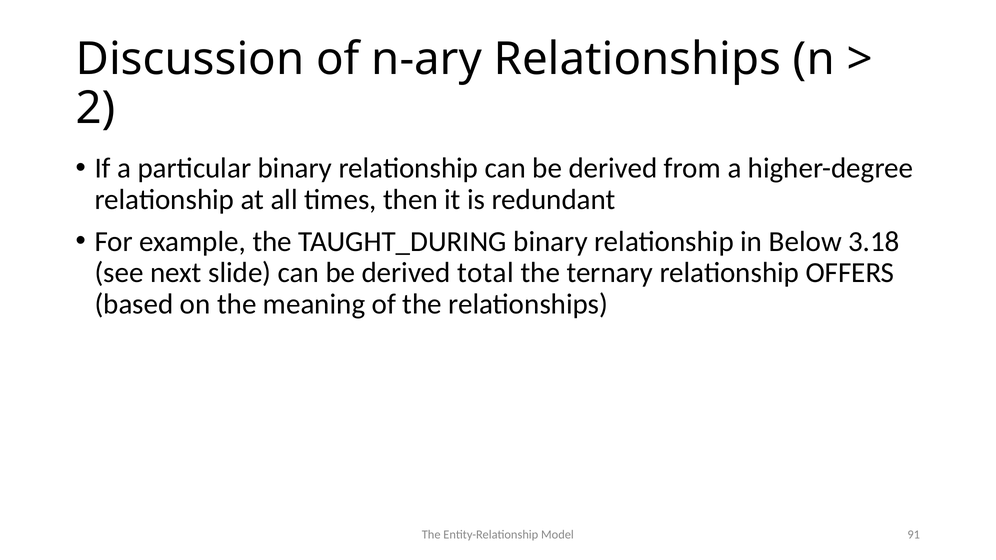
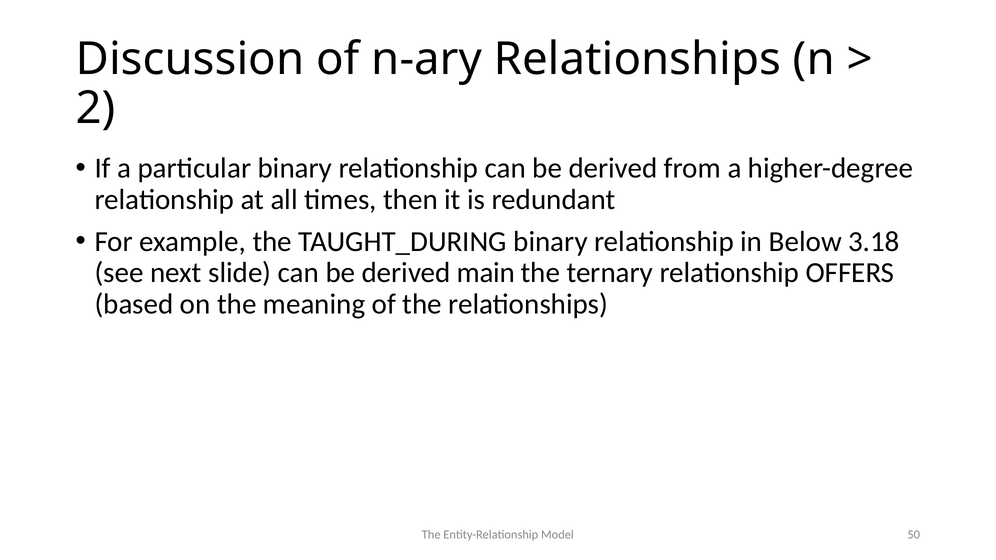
total: total -> main (486, 273)
91: 91 -> 50 (914, 535)
